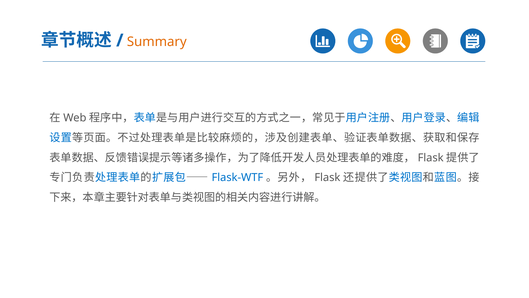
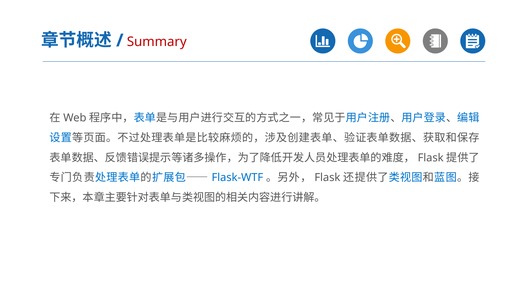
Summary colour: orange -> red (157, 42)
